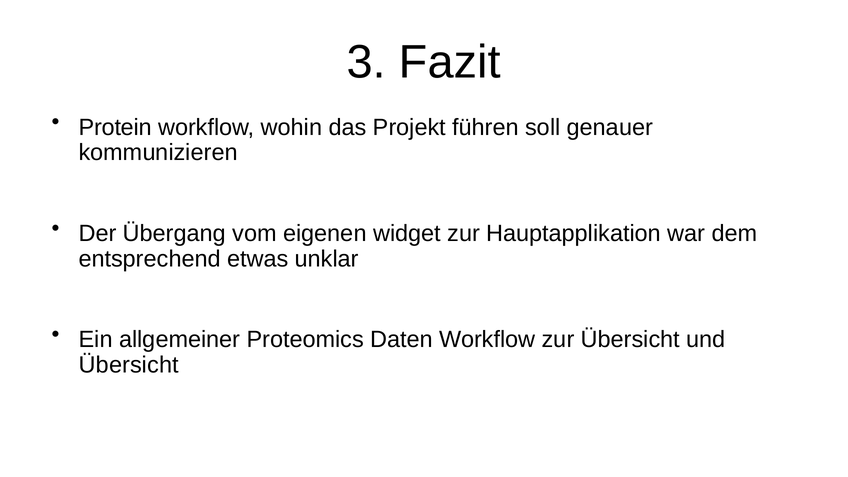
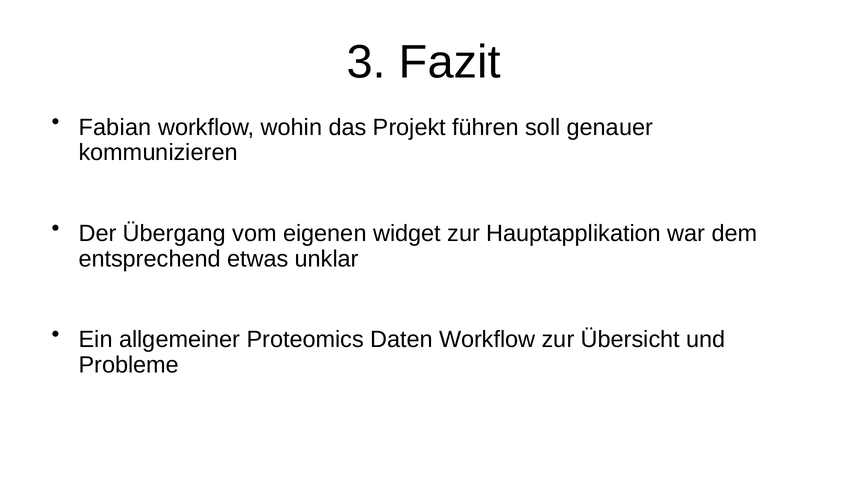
Protein: Protein -> Fabian (115, 127)
Übersicht: Übersicht -> Probleme (129, 365)
